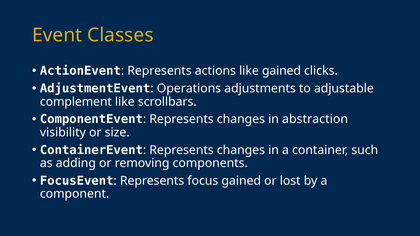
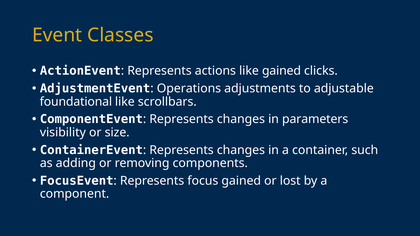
complement: complement -> foundational (76, 102)
abstraction: abstraction -> parameters (315, 119)
